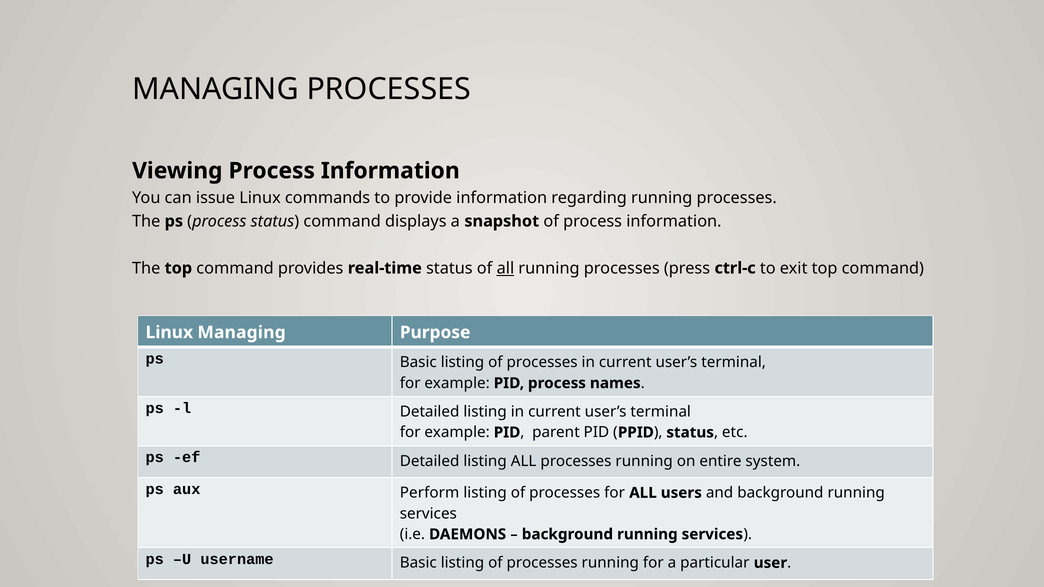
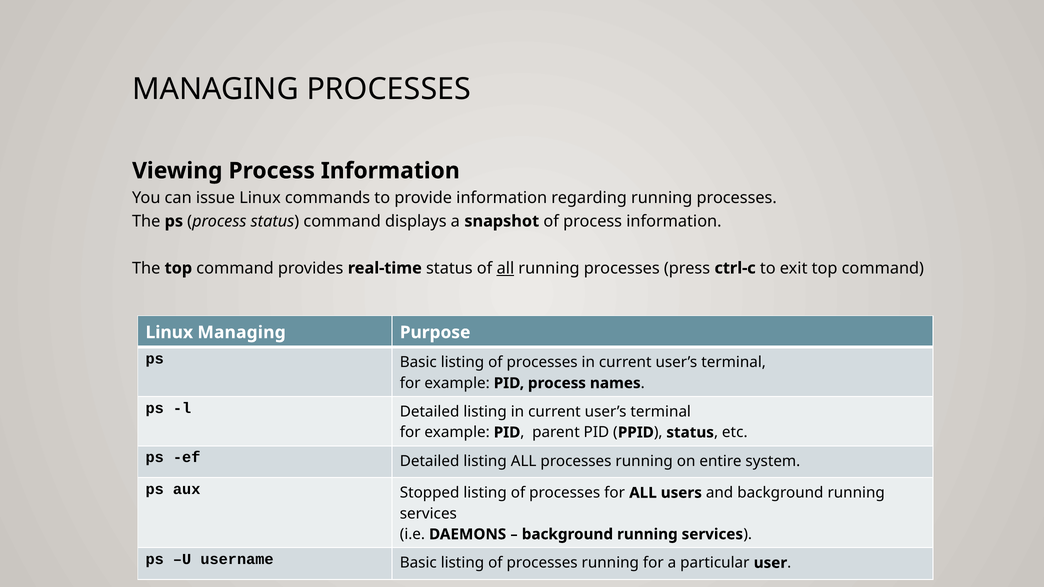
Perform: Perform -> Stopped (430, 493)
